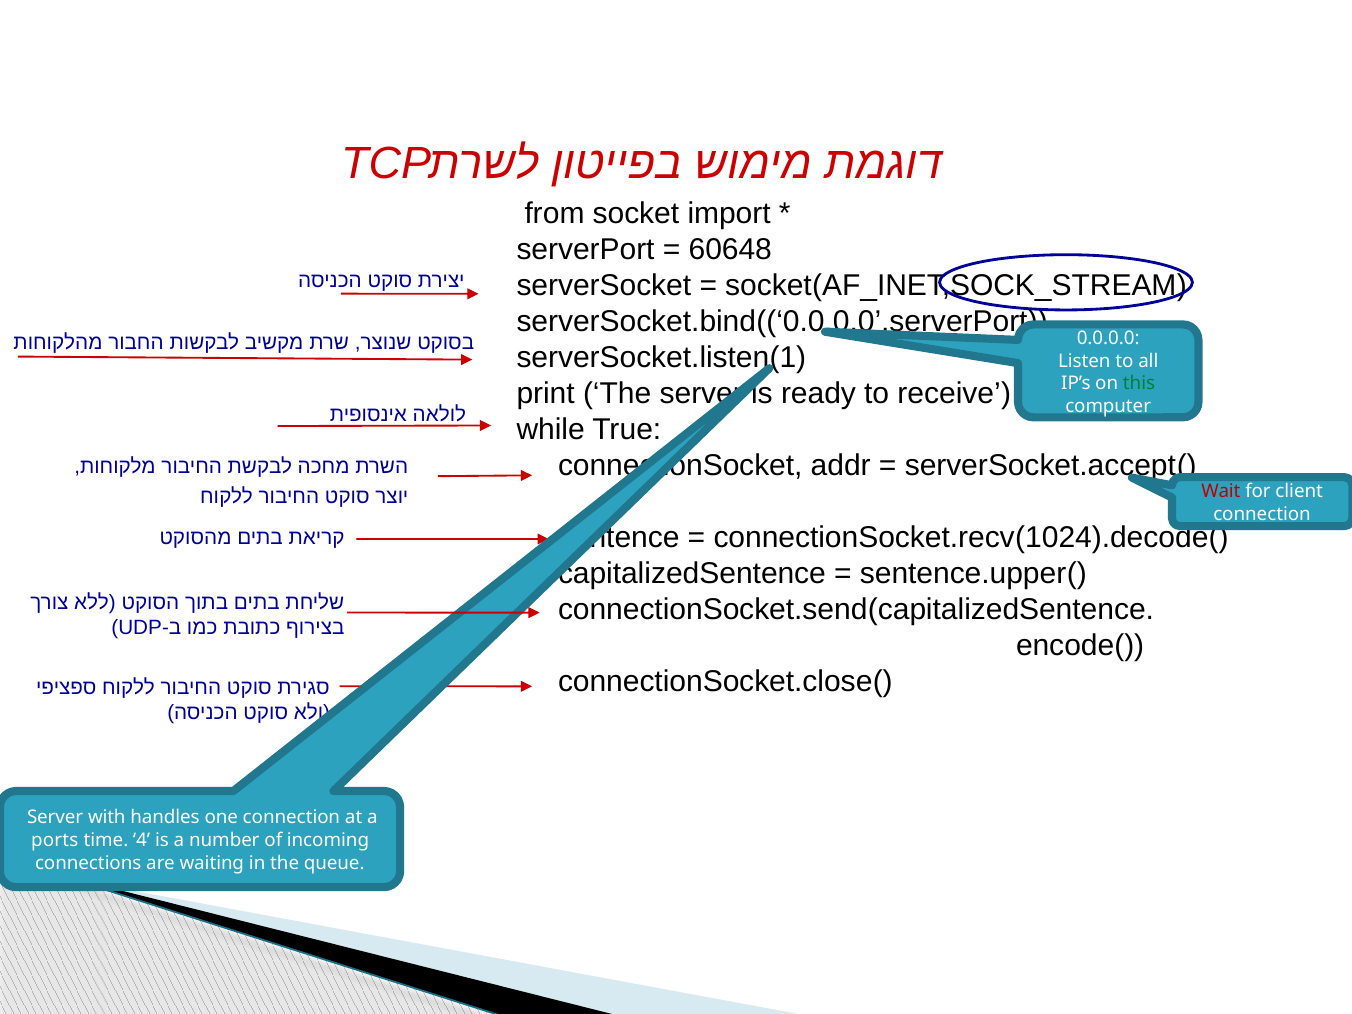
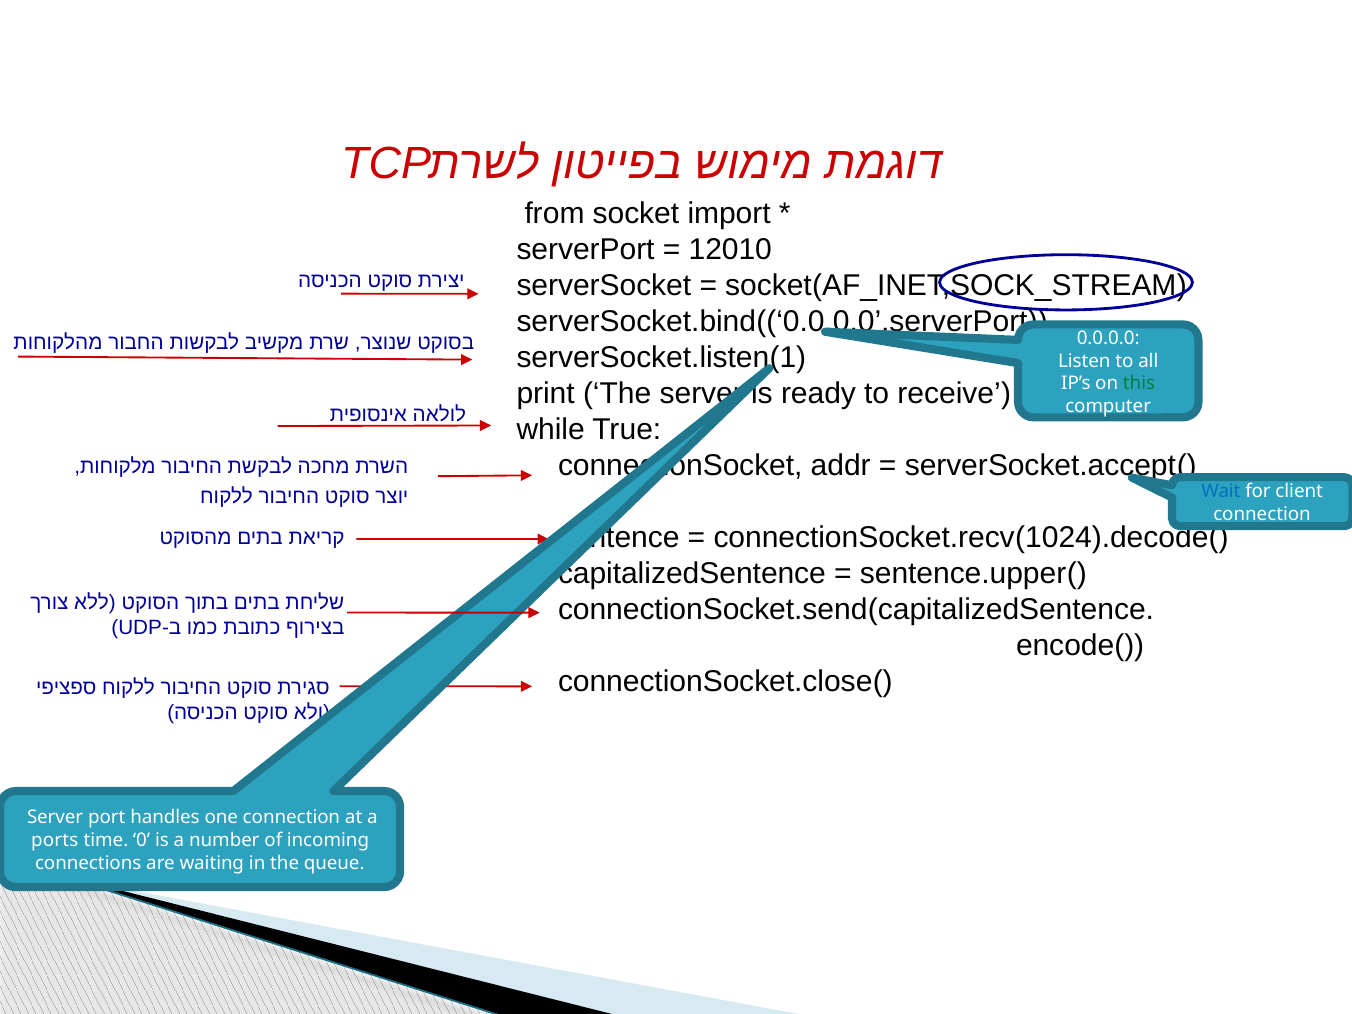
60648: 60648 -> 12010 (730, 249)
Wait colour: red -> blue (1221, 492)
with: with -> port (107, 818)
4: 4 -> 0 (142, 840)
